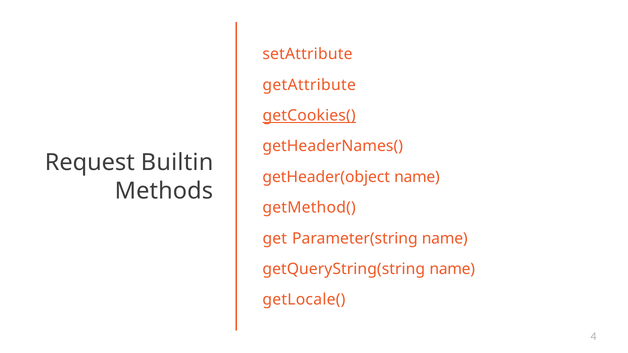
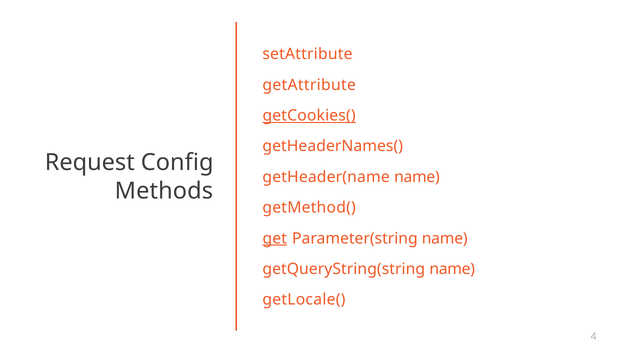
Builtin: Builtin -> Config (177, 163)
getHeader(object: getHeader(object -> getHeader(name (326, 177)
get underline: none -> present (275, 239)
